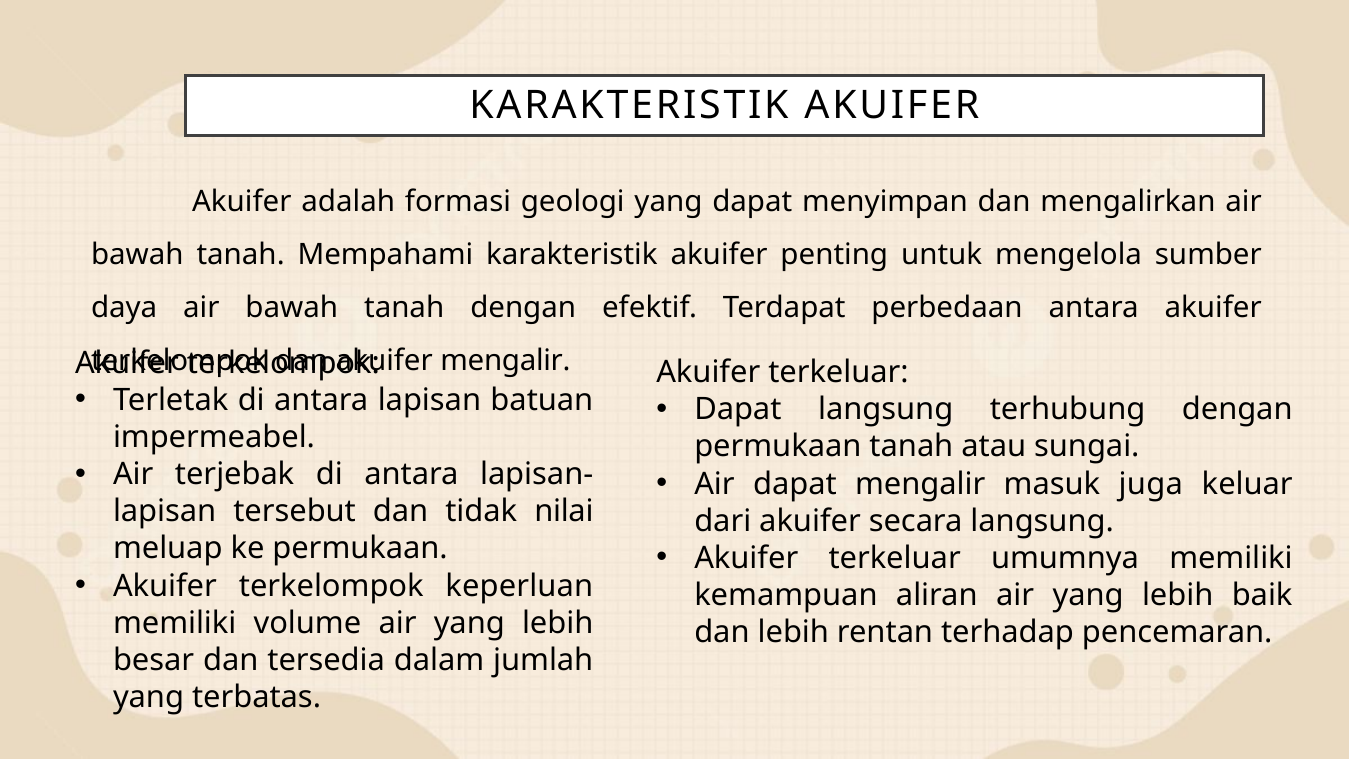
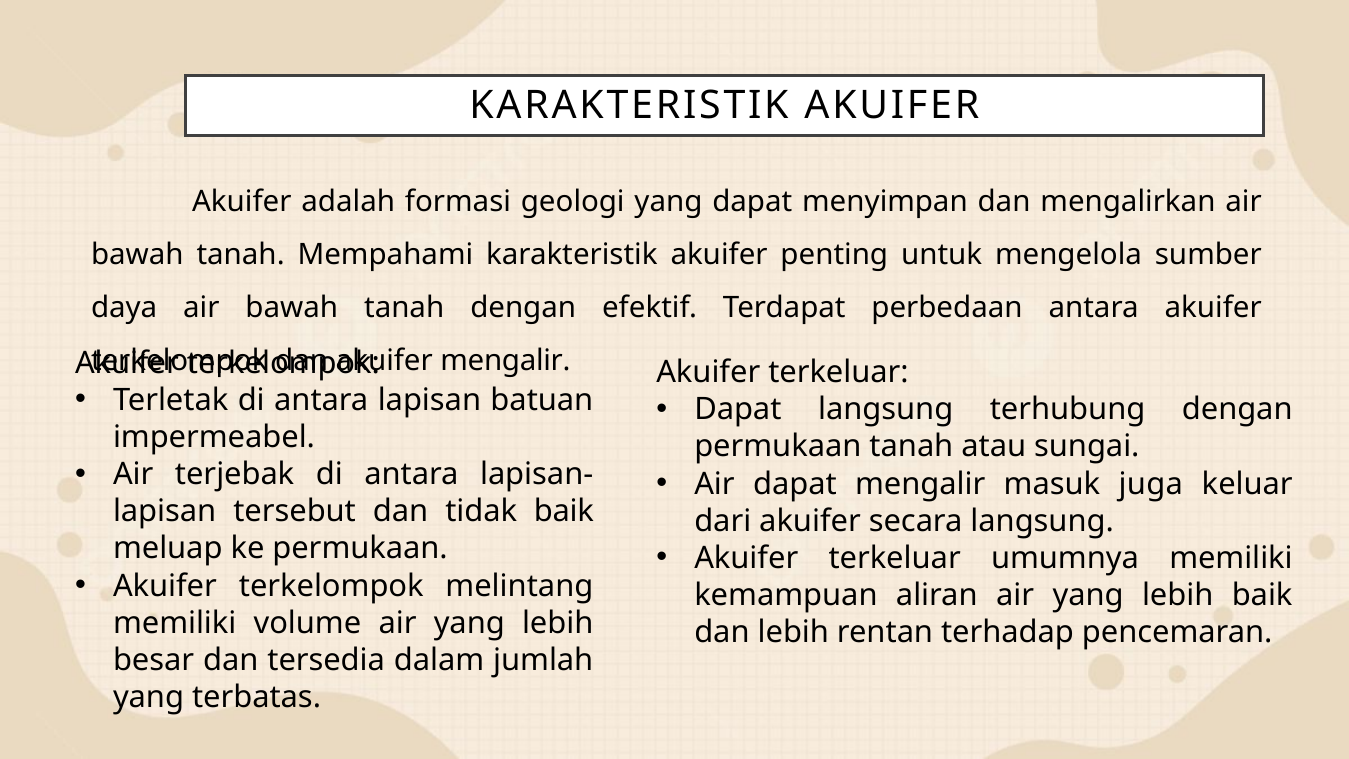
tidak nilai: nilai -> baik (564, 512)
keperluan: keperluan -> melintang (519, 586)
